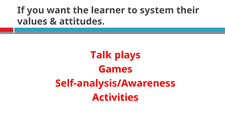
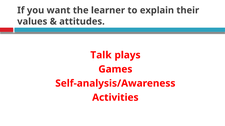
system: system -> explain (157, 10)
